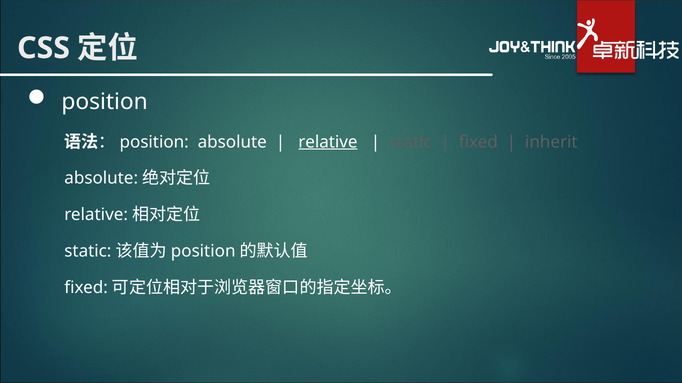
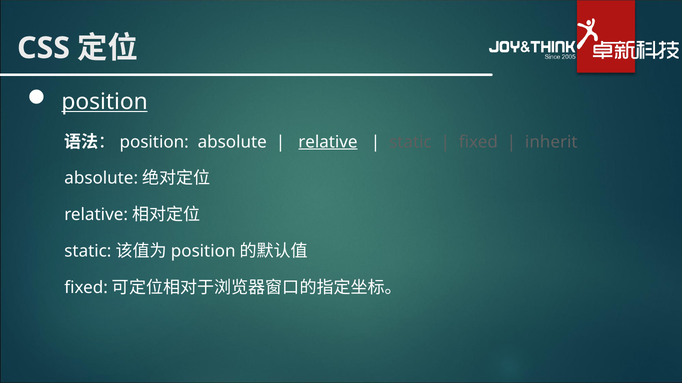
position underline: none -> present (105, 102)
